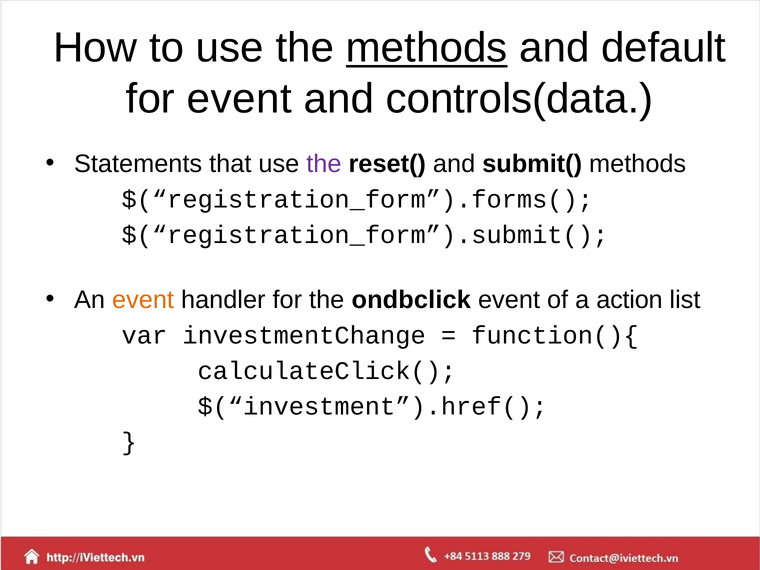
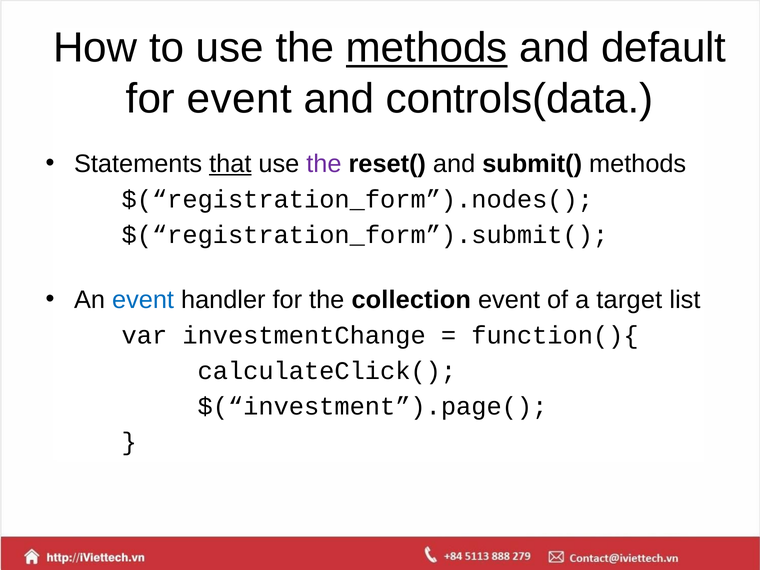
that underline: none -> present (230, 164)
$(“registration_form”).forms(: $(“registration_form”).forms( -> $(“registration_form”).nodes( (357, 199)
event colour: orange -> blue (143, 300)
ondbclick: ondbclick -> collection (411, 300)
action: action -> target (629, 300)
$(“investment”).href(: $(“investment”).href( -> $(“investment”).page( (372, 406)
